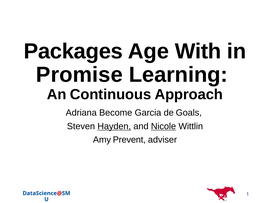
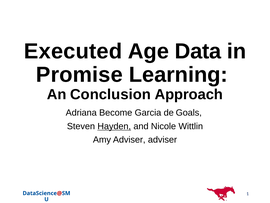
Packages: Packages -> Executed (73, 51)
With: With -> Data (198, 51)
Continuous: Continuous -> Conclusion (110, 94)
Nicole underline: present -> none (163, 126)
Amy Prevent: Prevent -> Adviser (129, 139)
